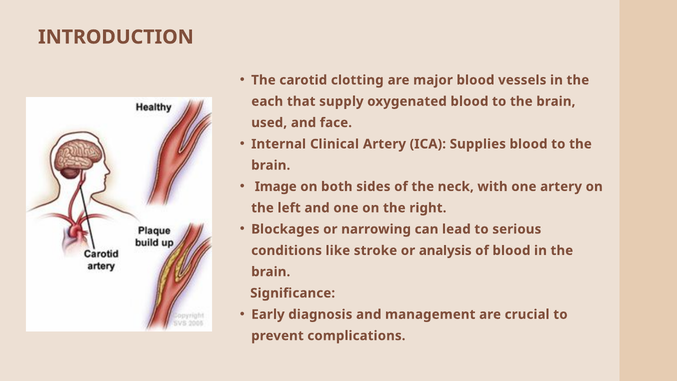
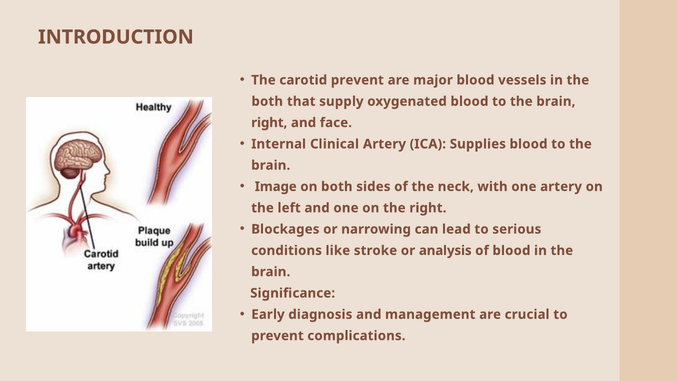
carotid clotting: clotting -> prevent (357, 80)
each: each -> both (267, 101)
used: used -> right (269, 123)
